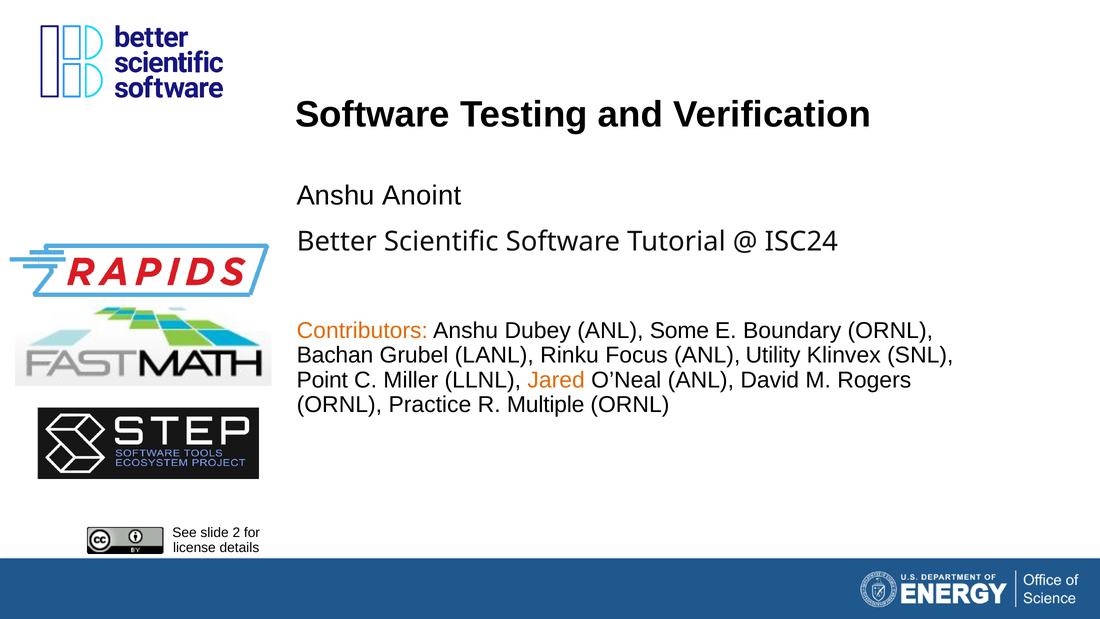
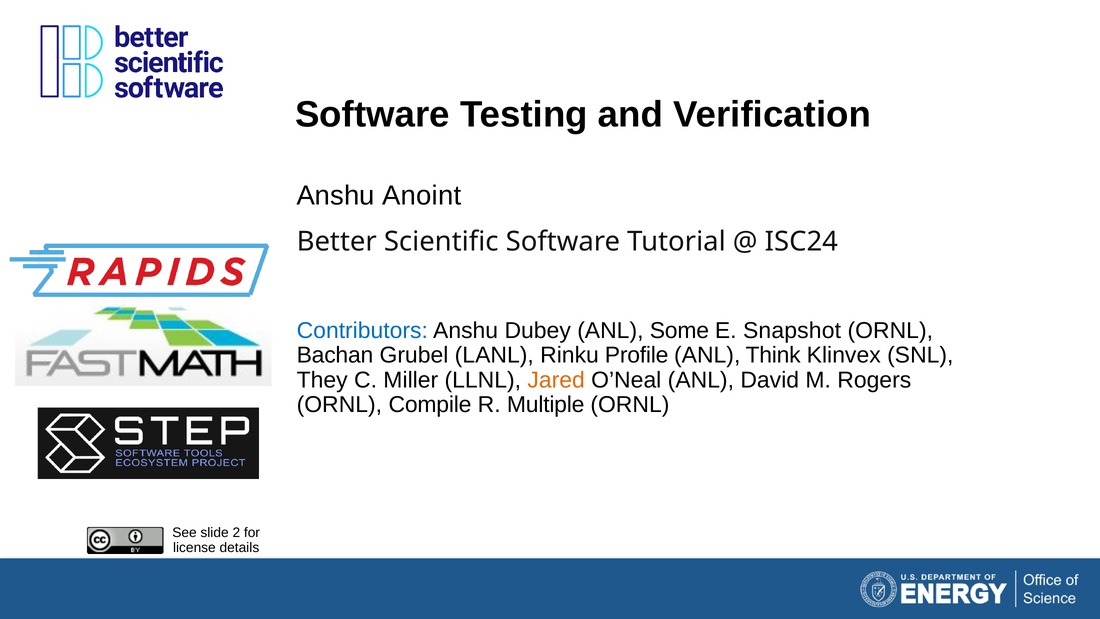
Contributors colour: orange -> blue (362, 330)
Boundary: Boundary -> Snapshot (792, 330)
Focus: Focus -> Profile (637, 355)
Utility: Utility -> Think (773, 355)
Point: Point -> They (322, 380)
Practice: Practice -> Compile (430, 405)
